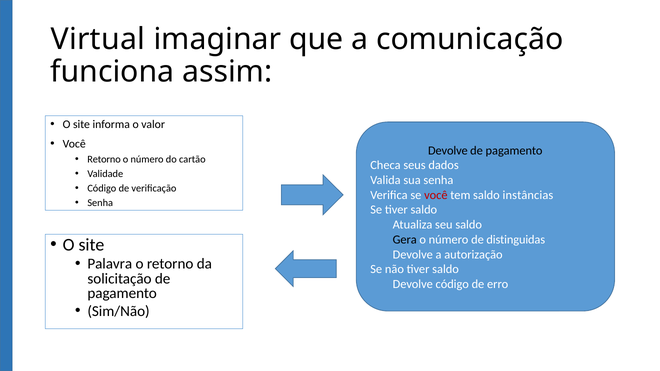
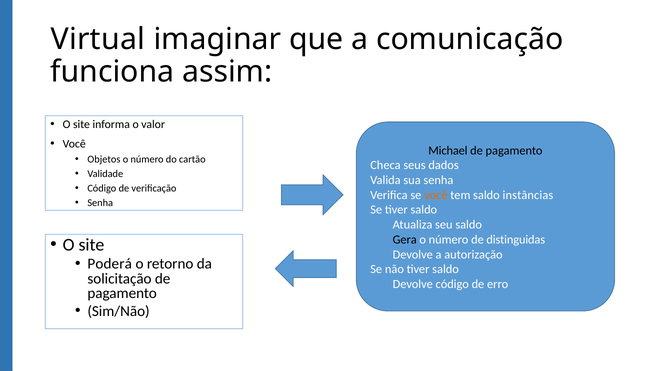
Devolve: Devolve -> Michael (448, 151)
Retorno: Retorno -> Objetos (104, 159)
você colour: red -> orange (436, 195)
Palavra: Palavra -> Poderá (110, 264)
